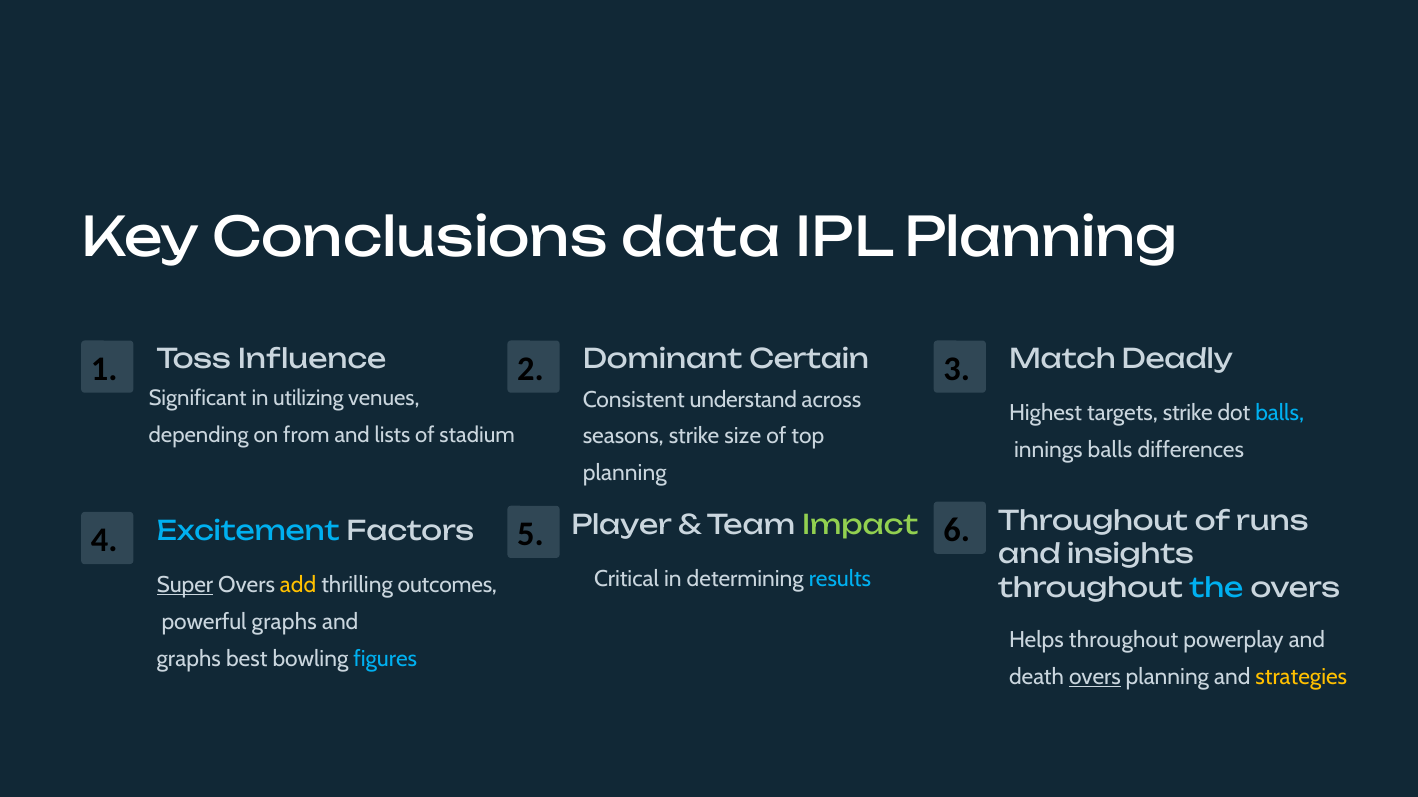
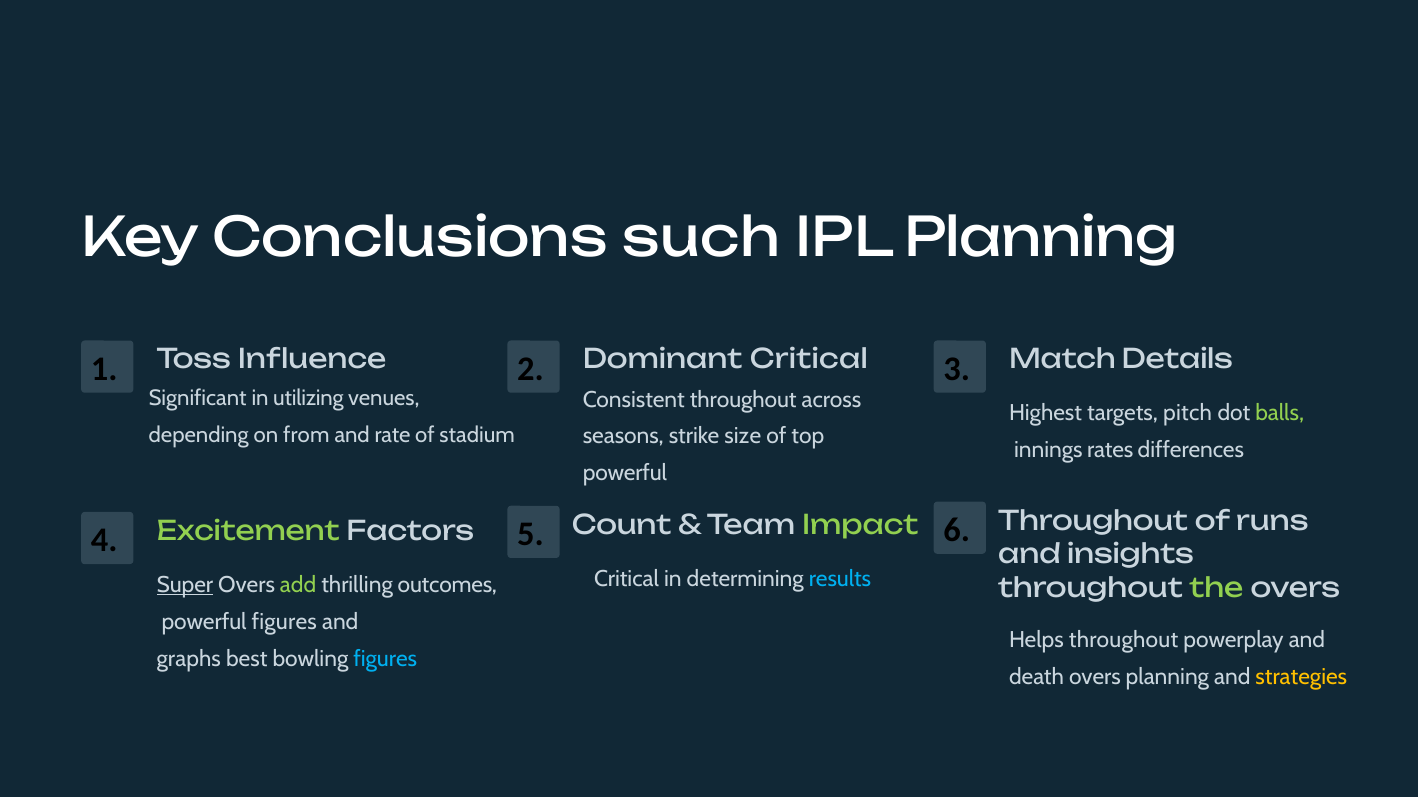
data: data -> such (701, 239)
Dominant Certain: Certain -> Critical (809, 360)
Deadly: Deadly -> Details (1177, 360)
Consistent understand: understand -> throughout (743, 400)
targets strike: strike -> pitch (1188, 414)
balls colour: light blue -> light green (1280, 414)
lists: lists -> rate (393, 435)
innings balls: balls -> rates (1110, 451)
planning: planning -> powerful (625, 474)
Player: Player -> Count (622, 526)
Excitement colour: light blue -> light green (248, 532)
add colour: yellow -> light green (298, 585)
the colour: light blue -> light green (1216, 589)
powerful graphs: graphs -> figures (284, 622)
overs underline: present -> none (1095, 677)
